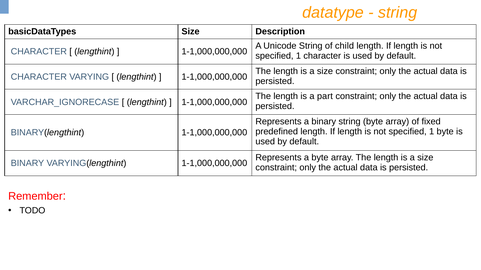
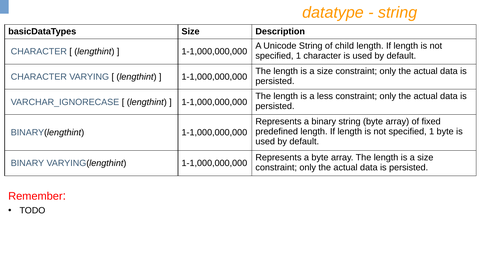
part: part -> less (325, 96)
